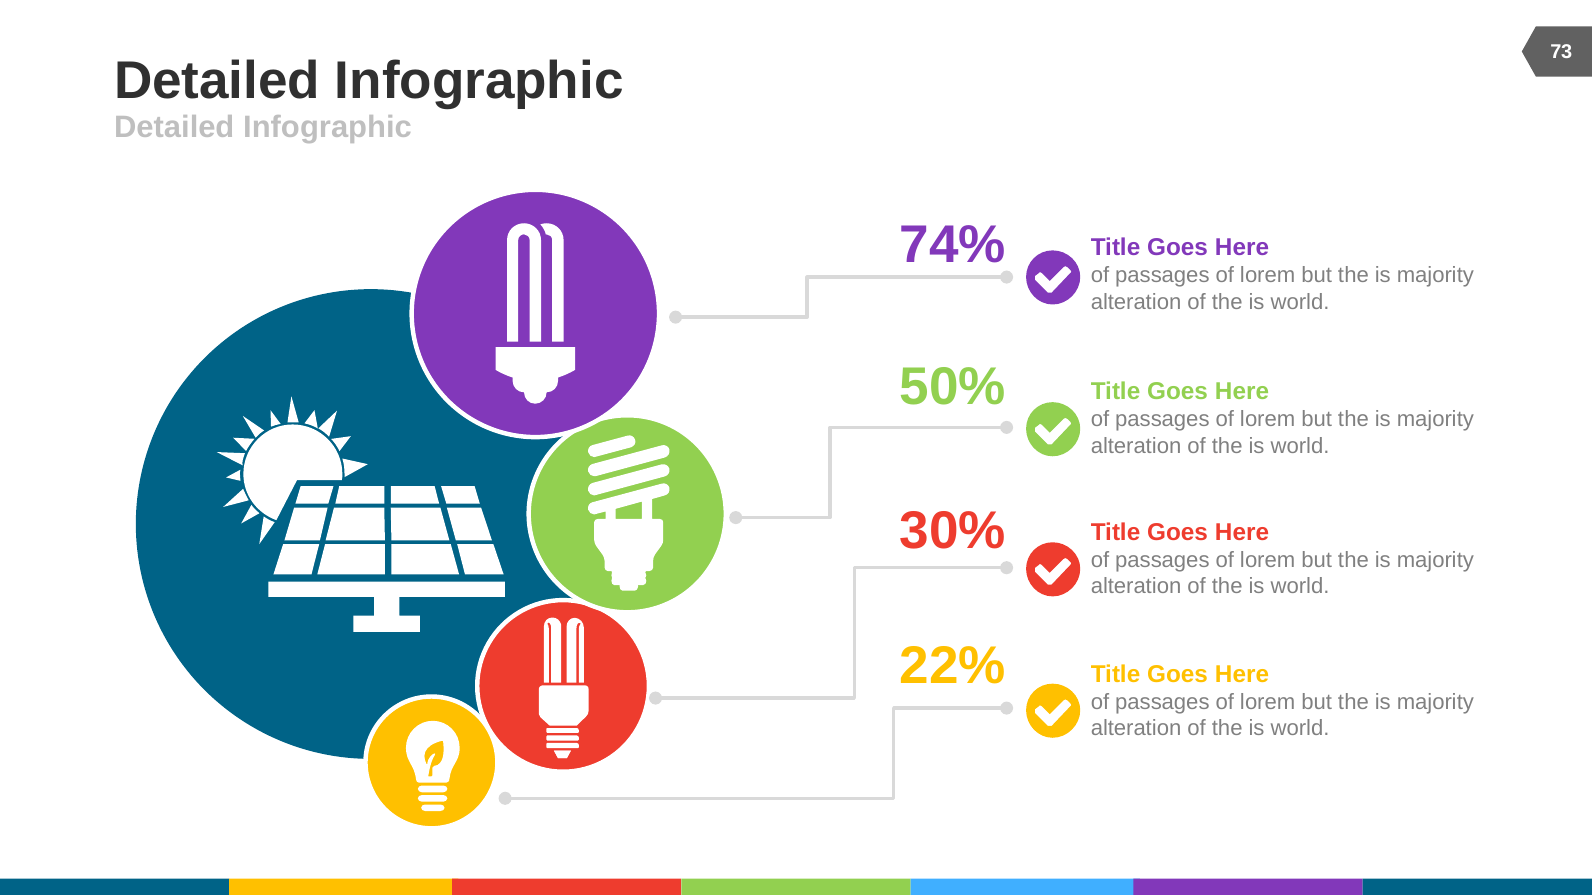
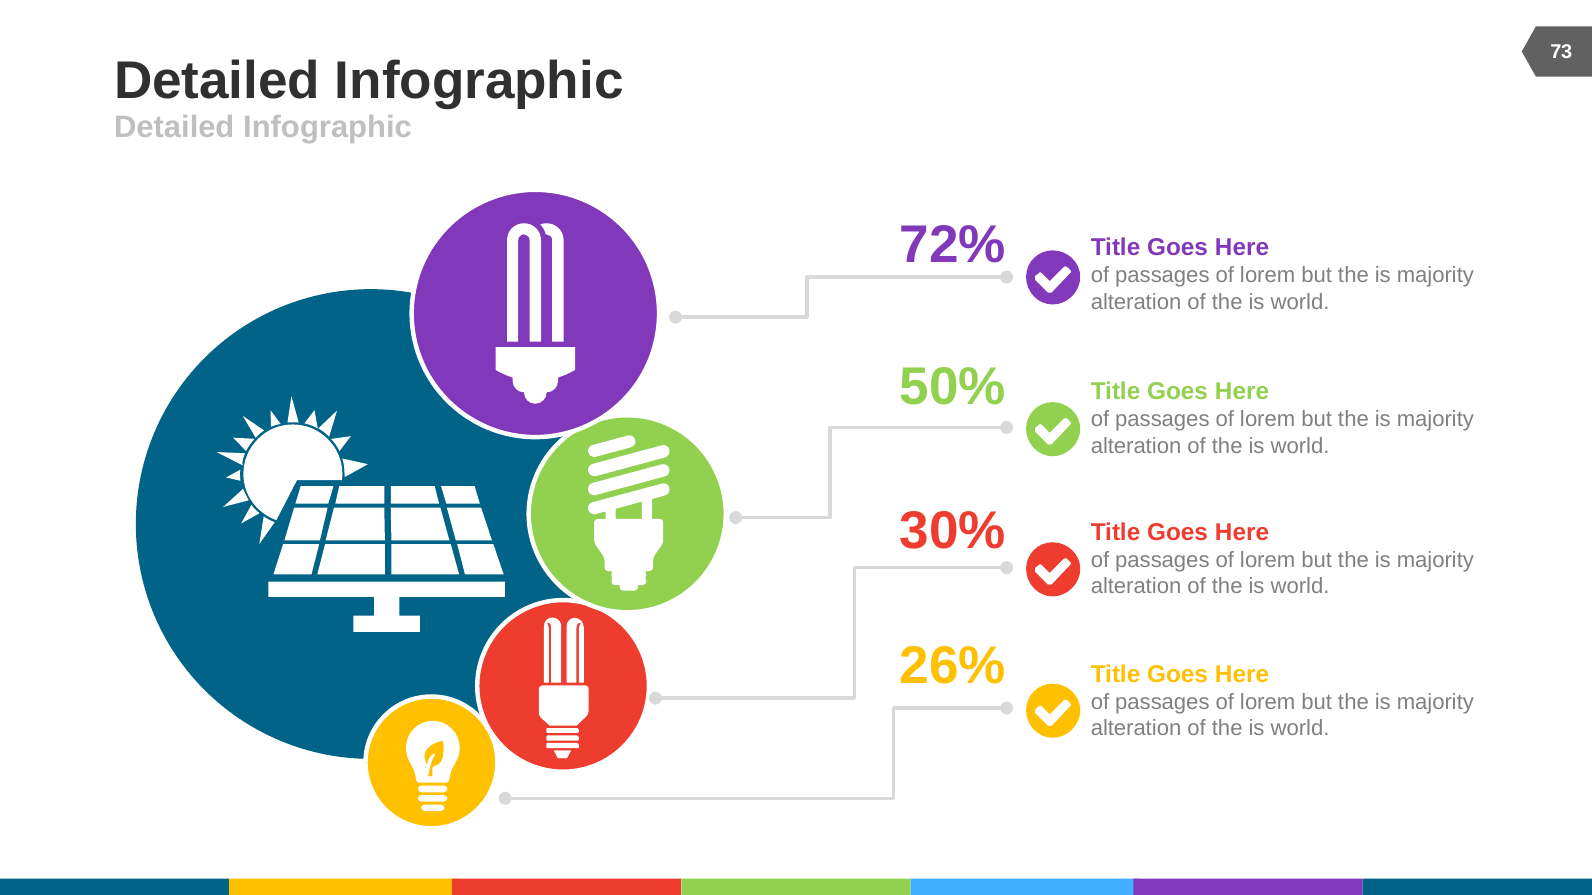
74%: 74% -> 72% (953, 245)
22%: 22% -> 26% (953, 666)
